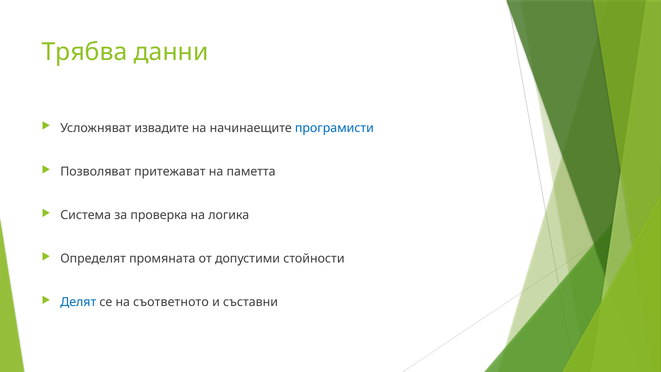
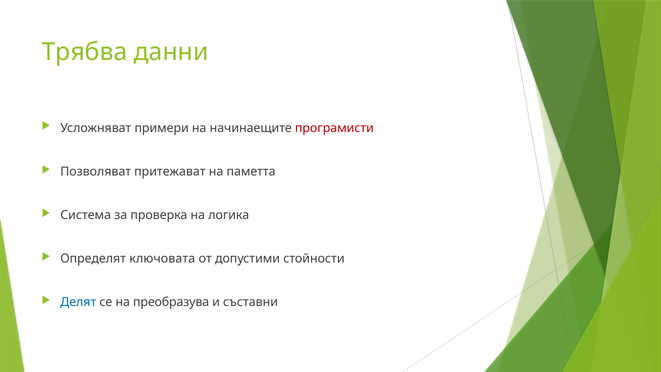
извадите: извадите -> примери (162, 128)
програмисти colour: blue -> red (334, 128)
промяната: промяната -> ключовата (162, 258)
съответното: съответното -> преобразува (171, 302)
